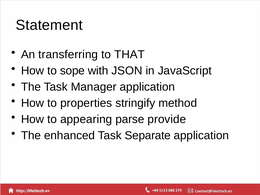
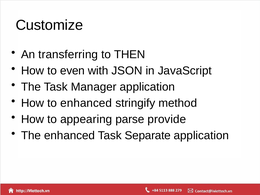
Statement: Statement -> Customize (49, 25)
THAT: THAT -> THEN (130, 55)
sope: sope -> even (72, 71)
to properties: properties -> enhanced (86, 103)
